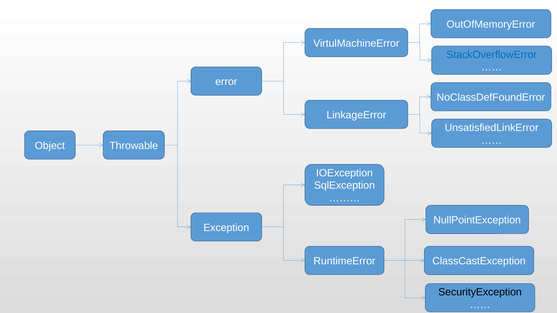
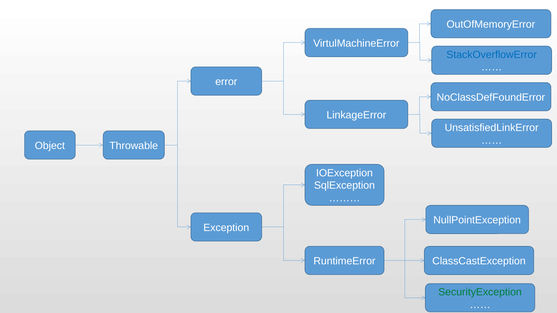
SecurityException colour: black -> green (480, 292)
